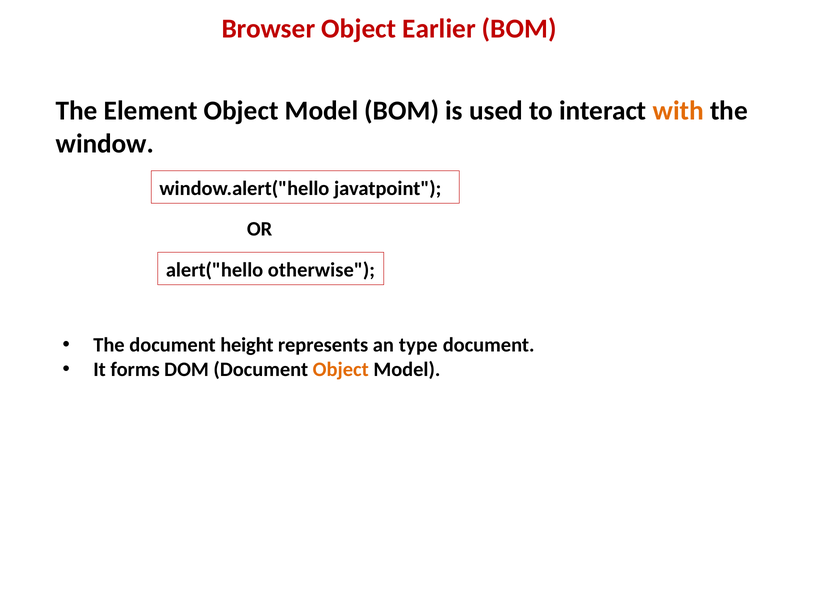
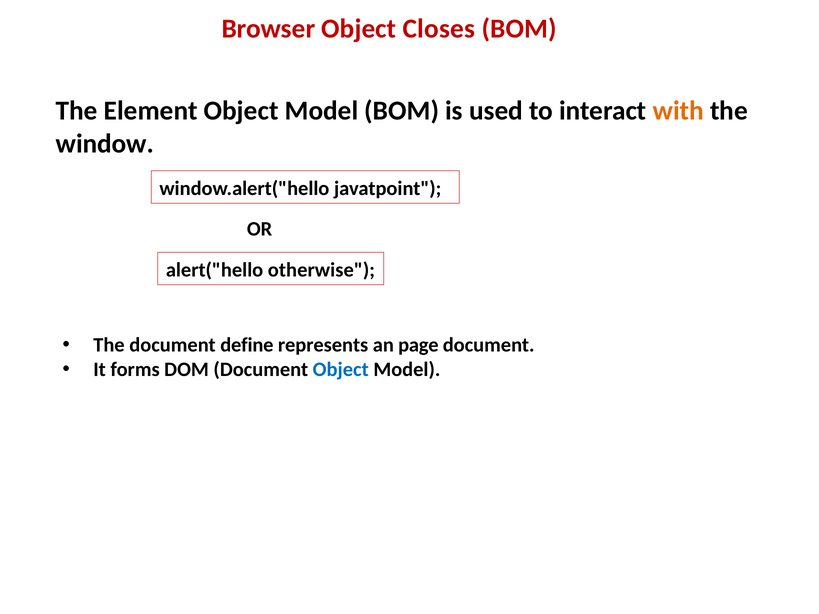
Earlier: Earlier -> Closes (439, 29)
height: height -> define (247, 345)
type: type -> page (418, 345)
Object colour: orange -> blue (341, 370)
